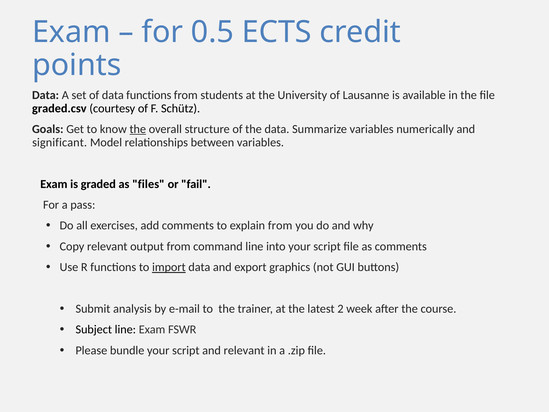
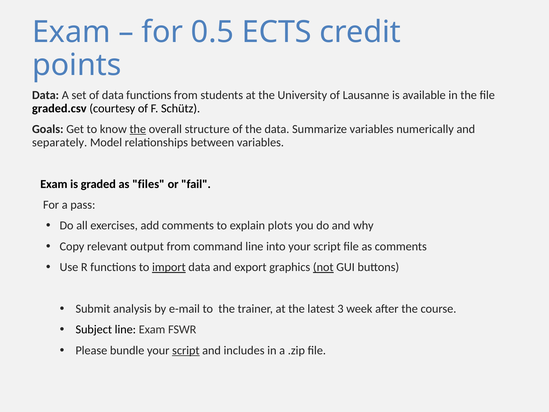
significant: significant -> separately (60, 142)
explain from: from -> plots (280, 225)
not underline: none -> present (323, 267)
2: 2 -> 3 (340, 309)
script underline: none -> present (186, 350)
and relevant: relevant -> includes (244, 350)
